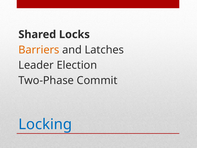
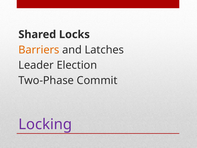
Locking colour: blue -> purple (45, 124)
